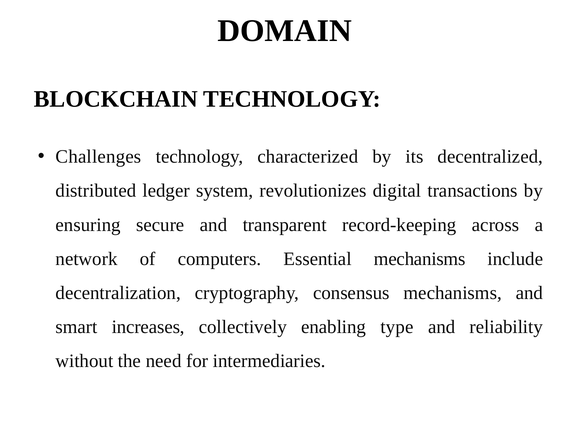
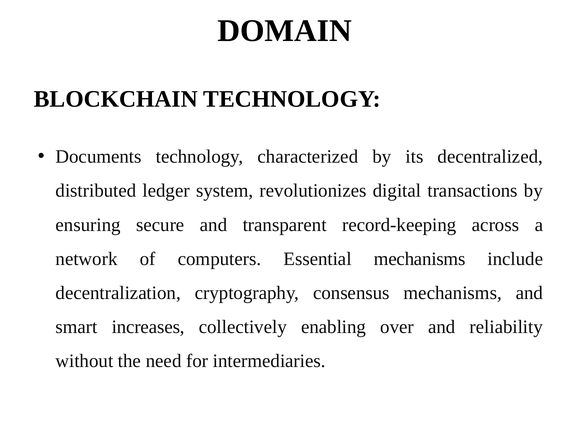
Challenges: Challenges -> Documents (99, 156)
type: type -> over (397, 326)
